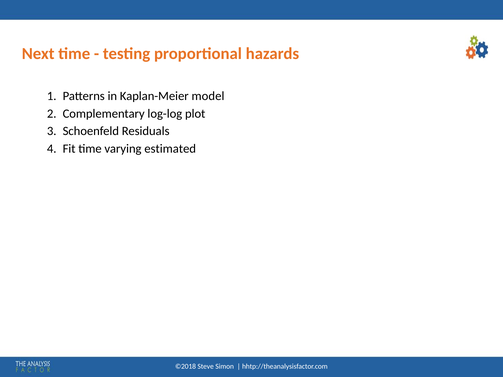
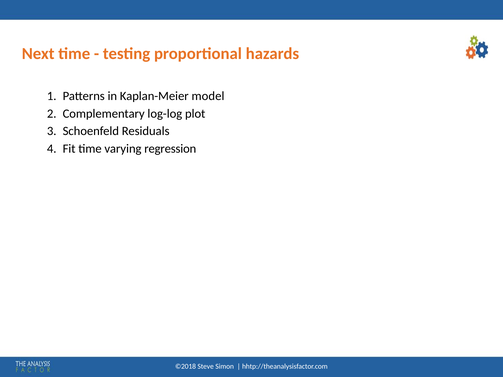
estimated: estimated -> regression (170, 149)
